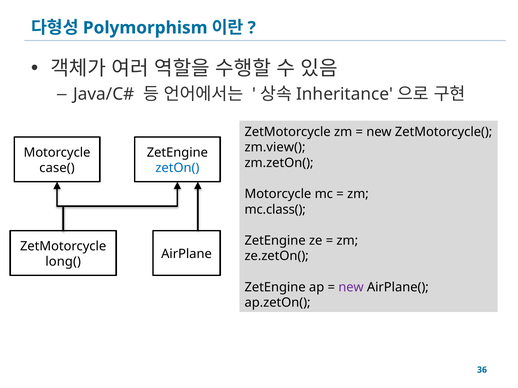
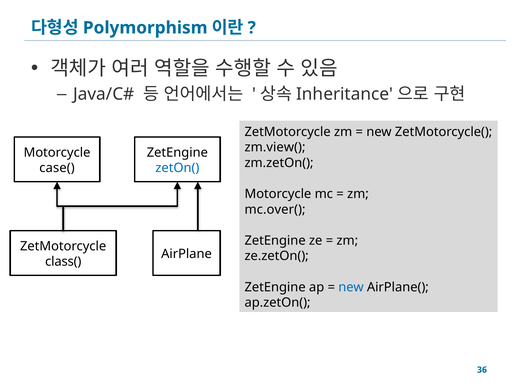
mc.class(: mc.class( -> mc.over( (275, 210)
long(: long( -> class( (63, 262)
new colour: purple -> blue (351, 287)
